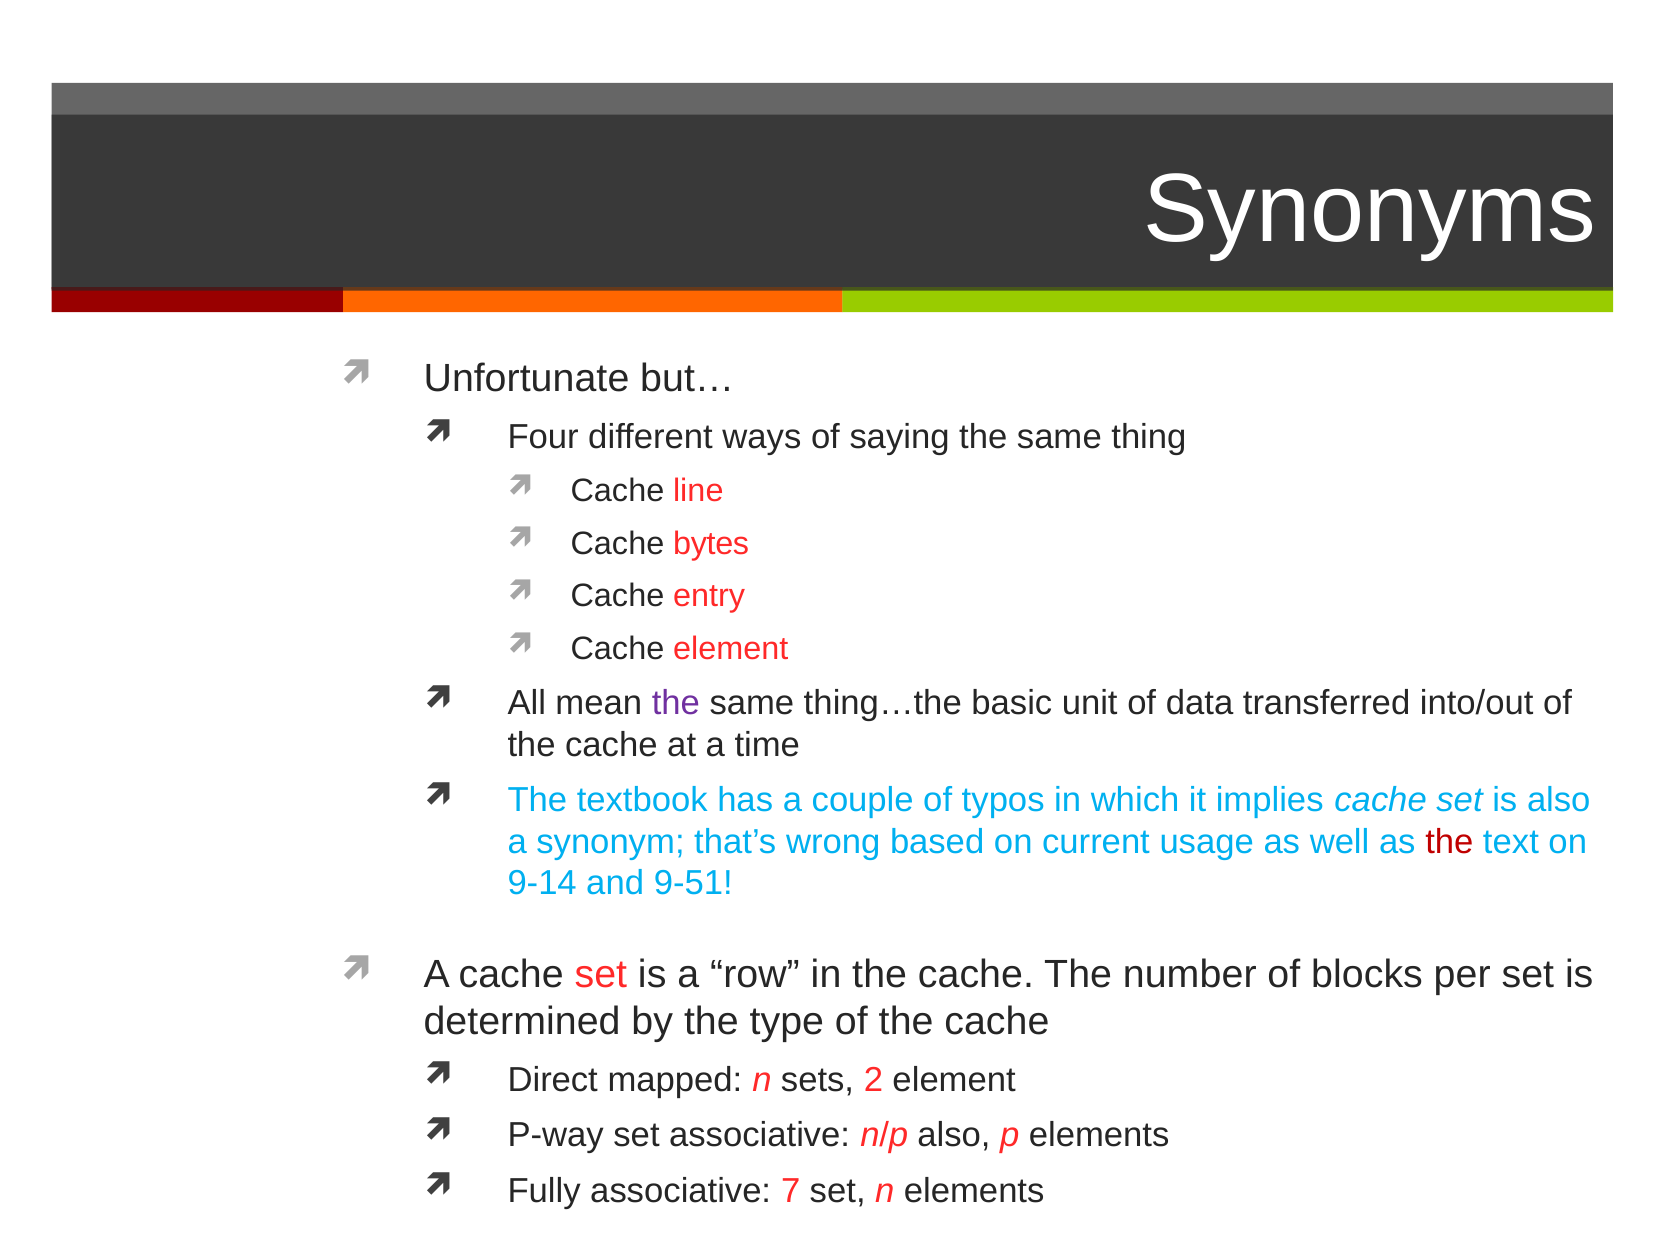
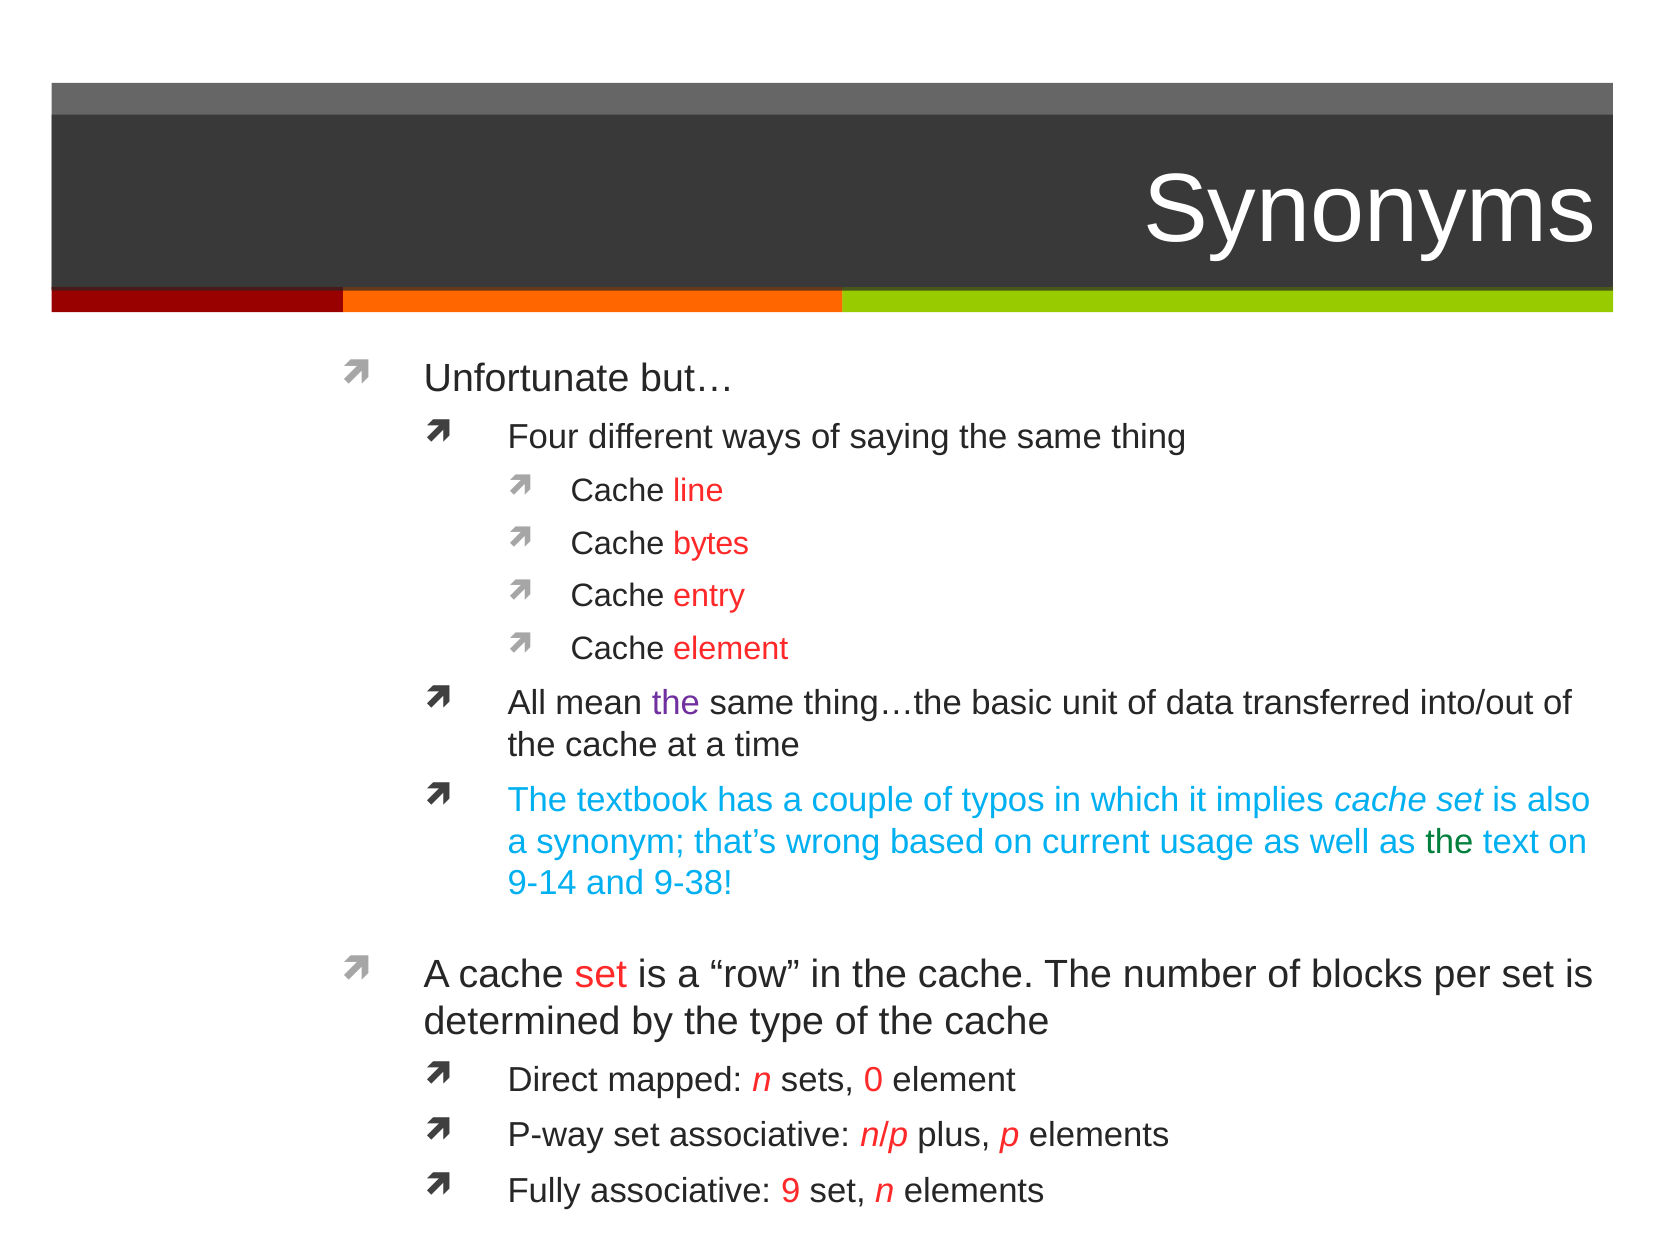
the colour: red -> green (1449, 842)
9-51: 9-51 -> 9-38 (693, 884)
2: 2 -> 0 (874, 1080)
n/p also: also -> plus (954, 1136)
7: 7 -> 9 (791, 1191)
